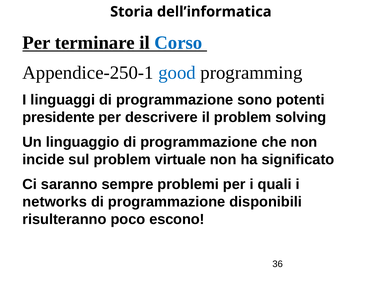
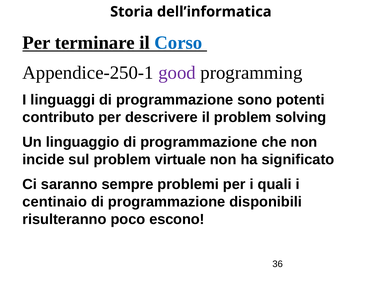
good colour: blue -> purple (177, 73)
presidente: presidente -> contributo (58, 117)
networks: networks -> centinaio (55, 202)
